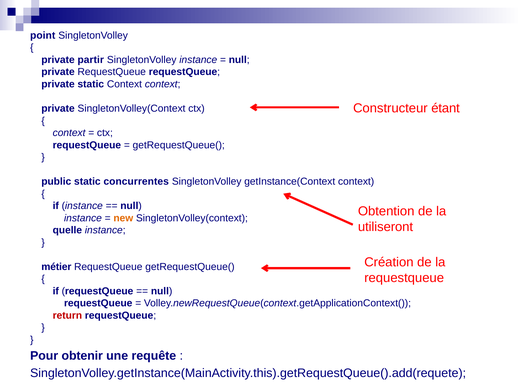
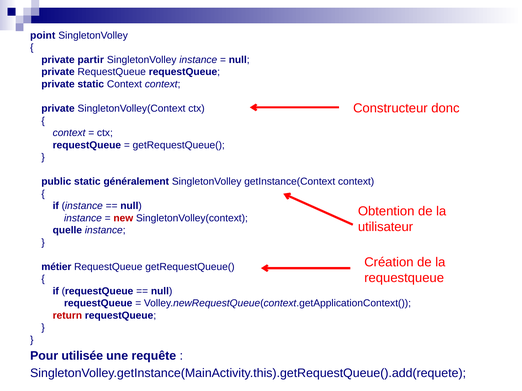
étant: étant -> donc (445, 108)
concurrentes: concurrentes -> généralement (136, 182)
new colour: orange -> red (123, 218)
utiliseront: utiliseront -> utilisateur (385, 227)
obtenir: obtenir -> utilisée (82, 356)
